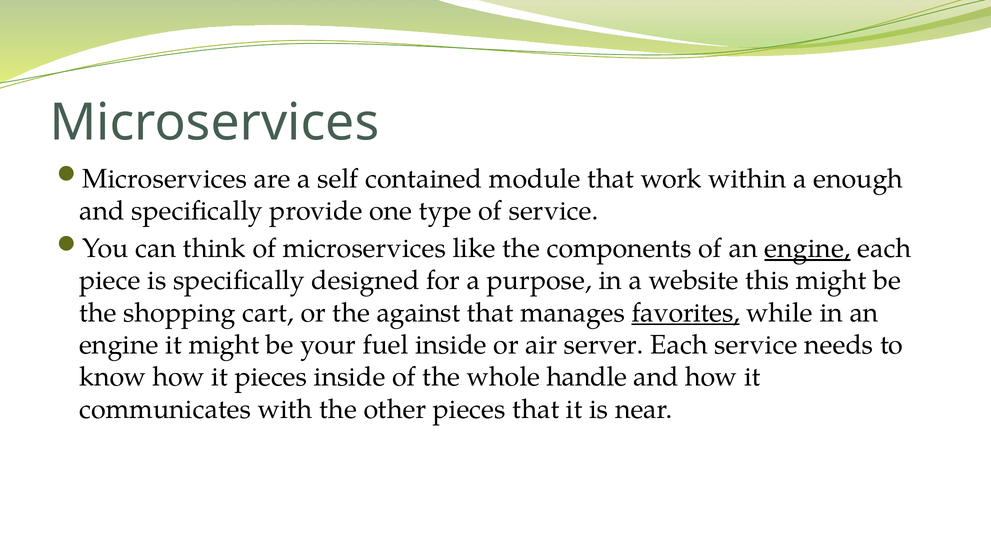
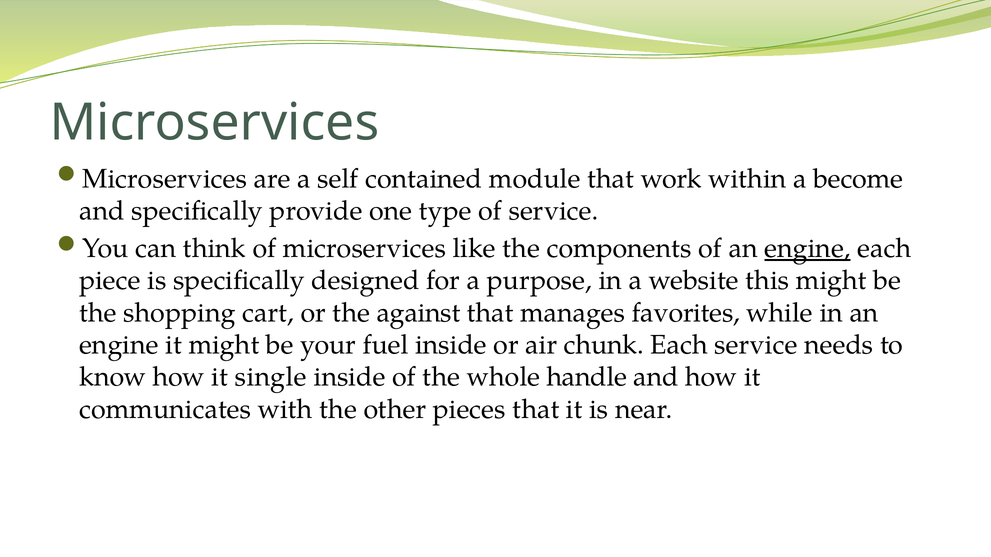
enough: enough -> become (858, 179)
favorites underline: present -> none (686, 313)
server: server -> chunk (604, 345)
it pieces: pieces -> single (271, 377)
